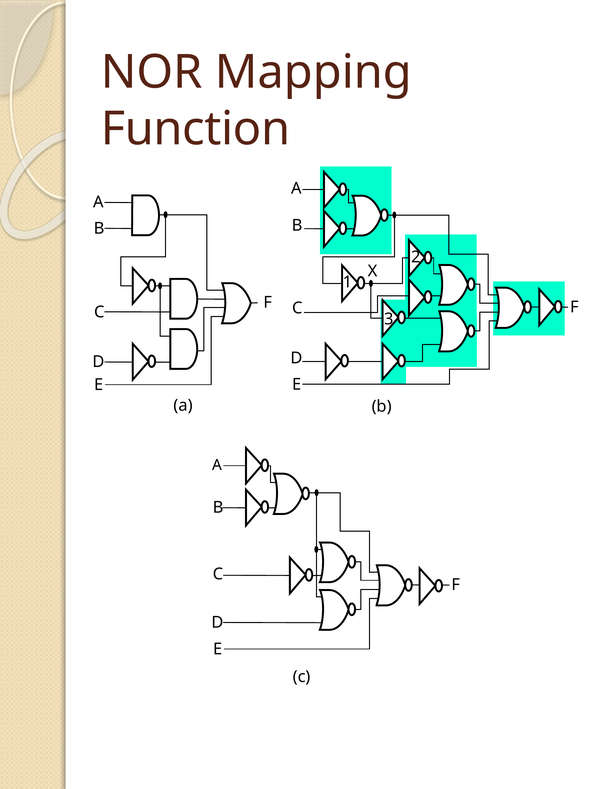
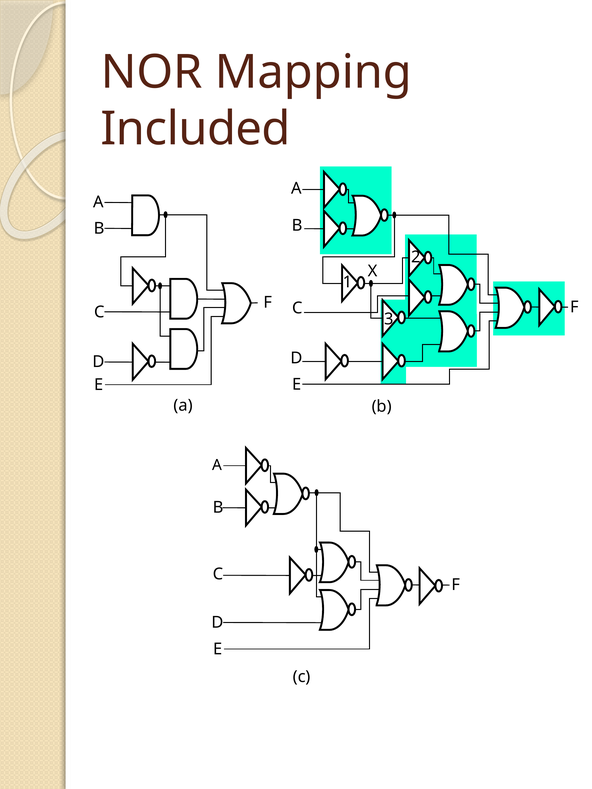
Function: Function -> Included (195, 129)
